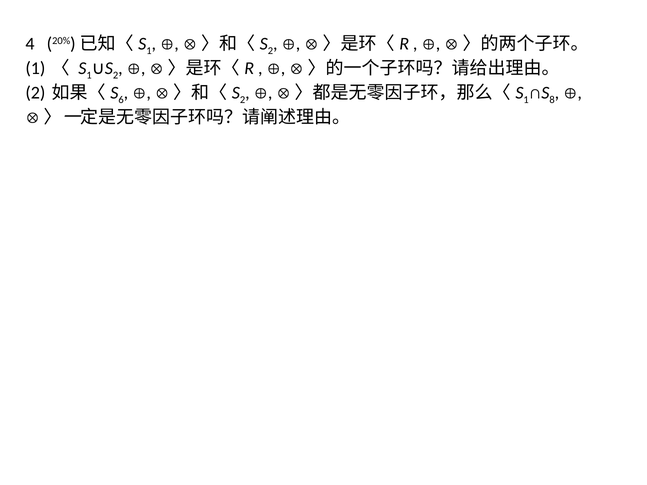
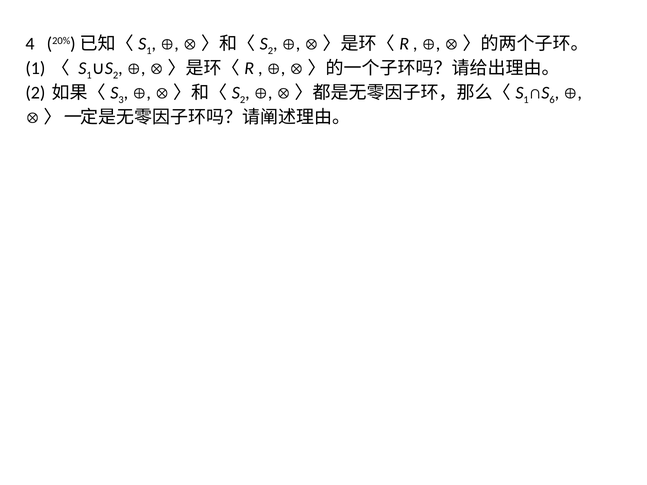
6: 6 -> 3 (121, 100)
8: 8 -> 6 (552, 100)
